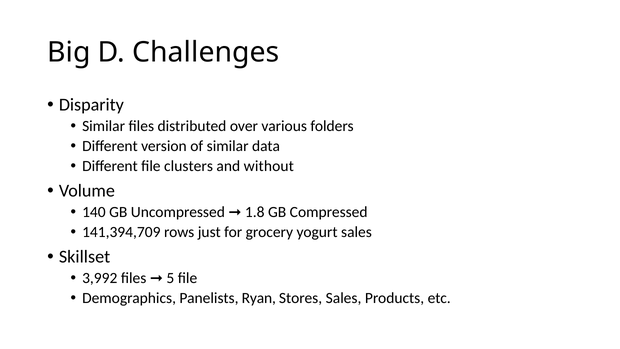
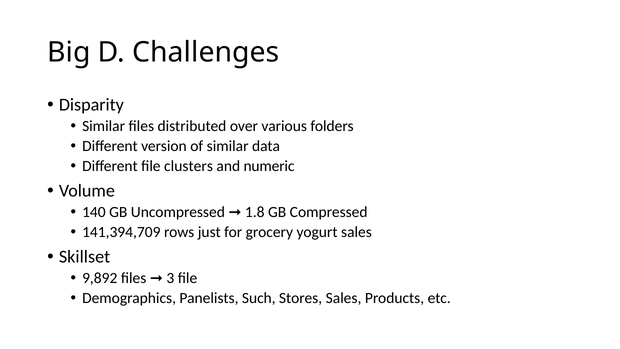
without: without -> numeric (269, 166)
3,992: 3,992 -> 9,892 (100, 278)
5: 5 -> 3 (170, 278)
Ryan: Ryan -> Such (259, 298)
